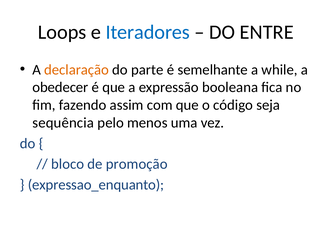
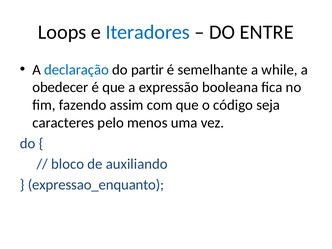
declaração colour: orange -> blue (77, 70)
parte: parte -> partir (147, 70)
sequência: sequência -> caracteres (63, 123)
promoção: promoção -> auxiliando (137, 164)
